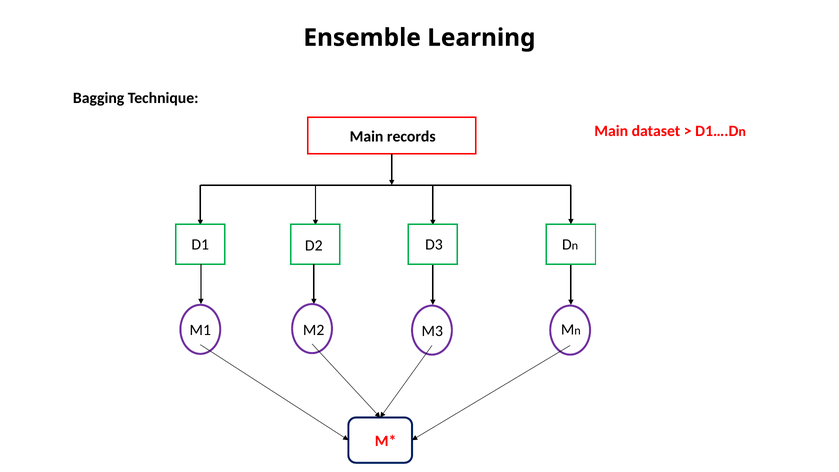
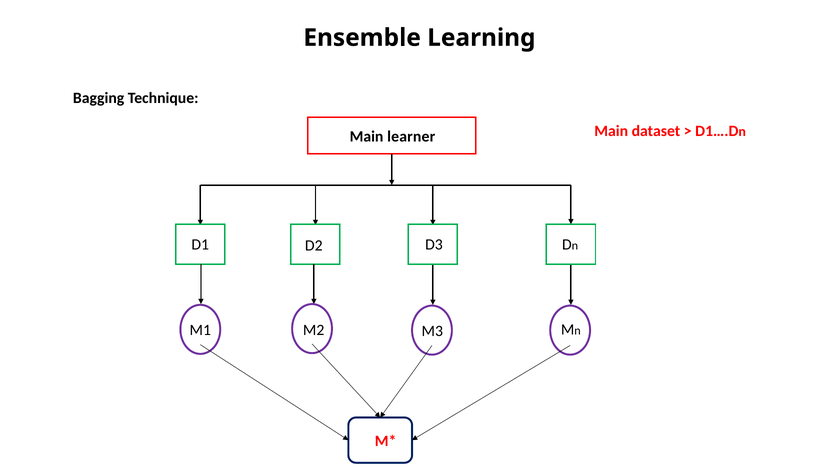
records: records -> learner (411, 136)
